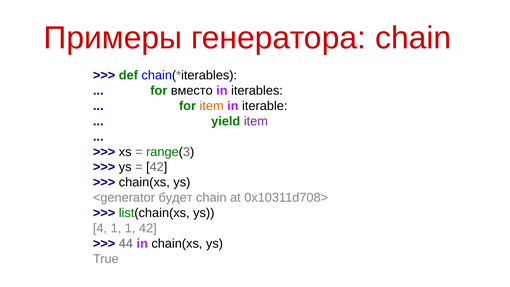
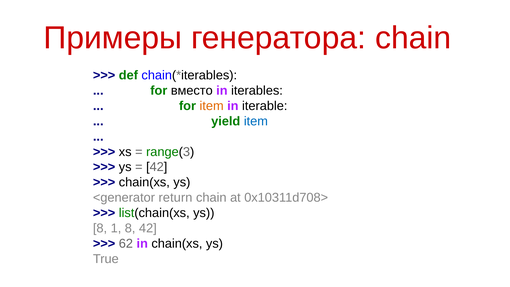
item colour: purple -> blue (256, 121)
будет: будет -> return (175, 198)
4: 4 -> 8 (100, 228)
1 1: 1 -> 8 (130, 228)
44: 44 -> 62 (126, 244)
